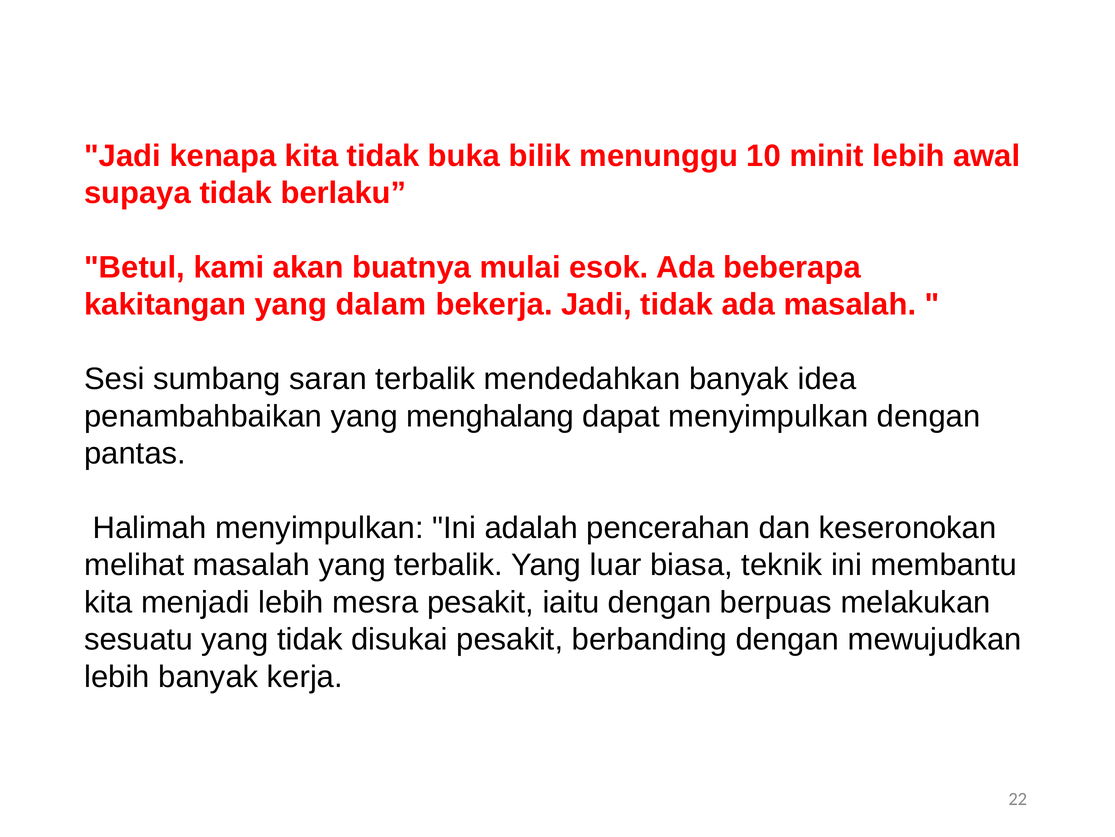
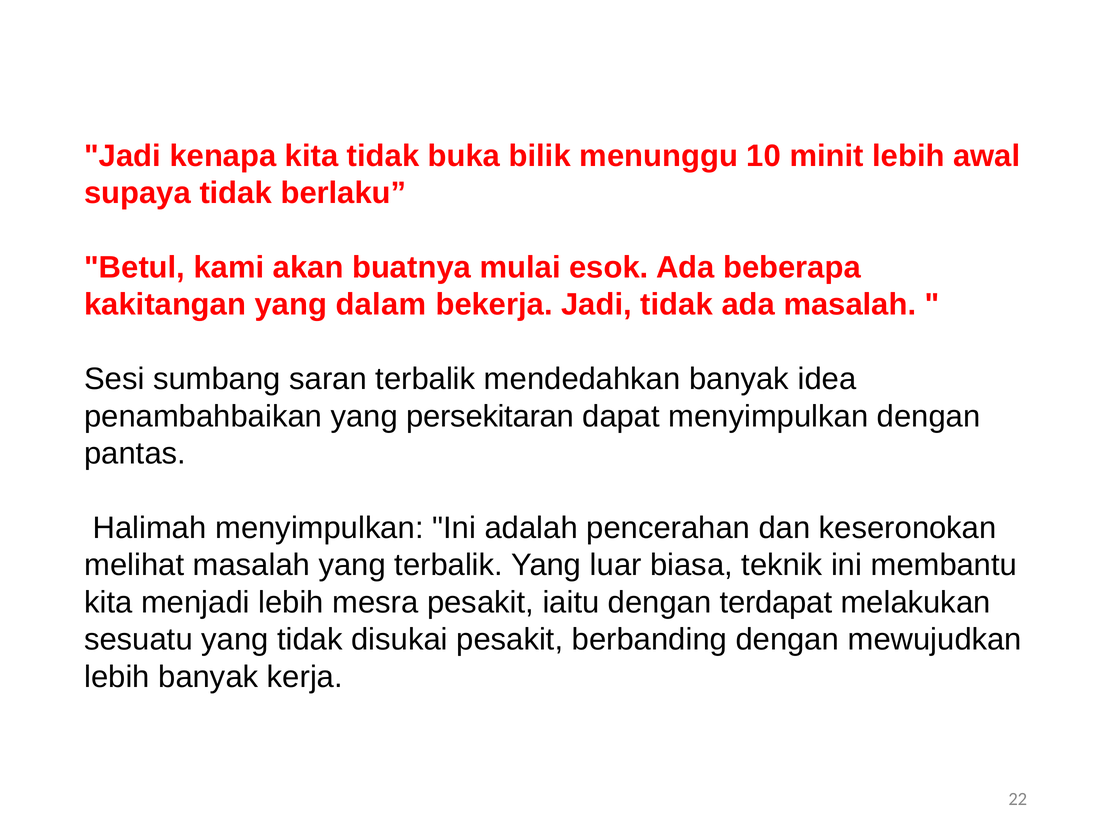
menghalang: menghalang -> persekitaran (490, 416)
berpuas: berpuas -> terdapat (776, 602)
